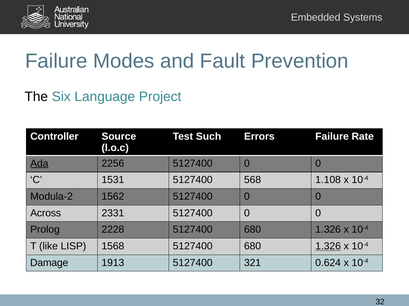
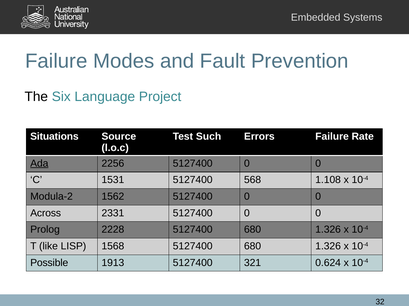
Controller: Controller -> Situations (54, 137)
1.326 underline: present -> none (328, 247)
Damage: Damage -> Possible (49, 263)
